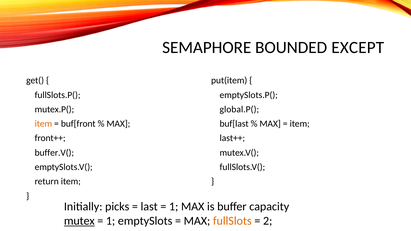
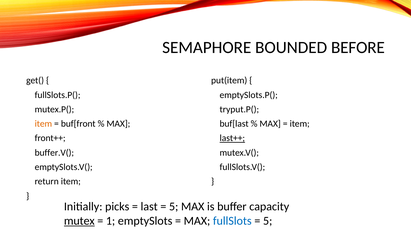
EXCEPT: EXCEPT -> BEFORE (358, 47)
global.P(: global.P( -> tryput.P( (239, 109)
last++ underline: none -> present (232, 138)
1: 1 -> 5 (174, 207)
fullSlots colour: orange -> blue (232, 221)
2: 2 -> 5 (268, 221)
